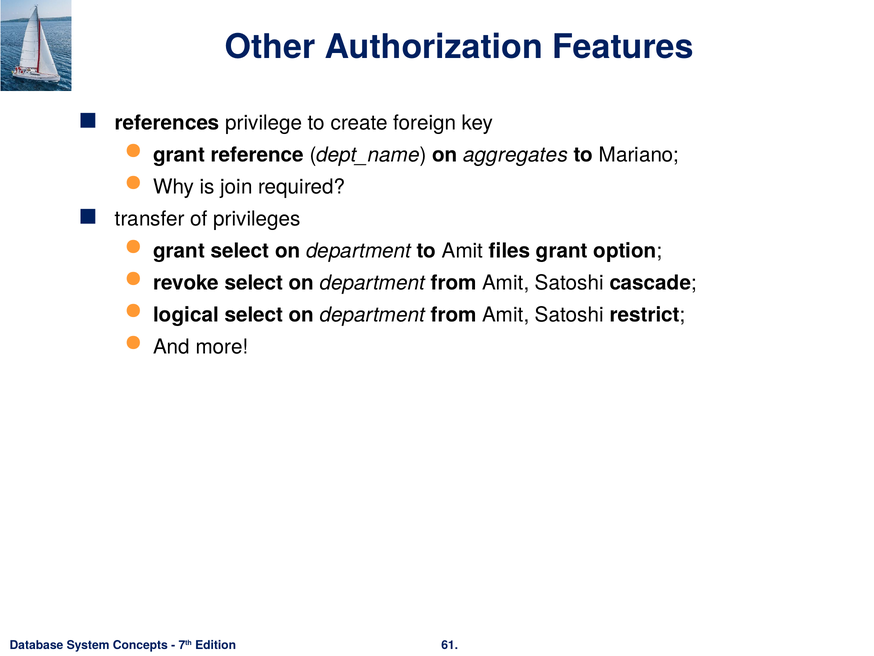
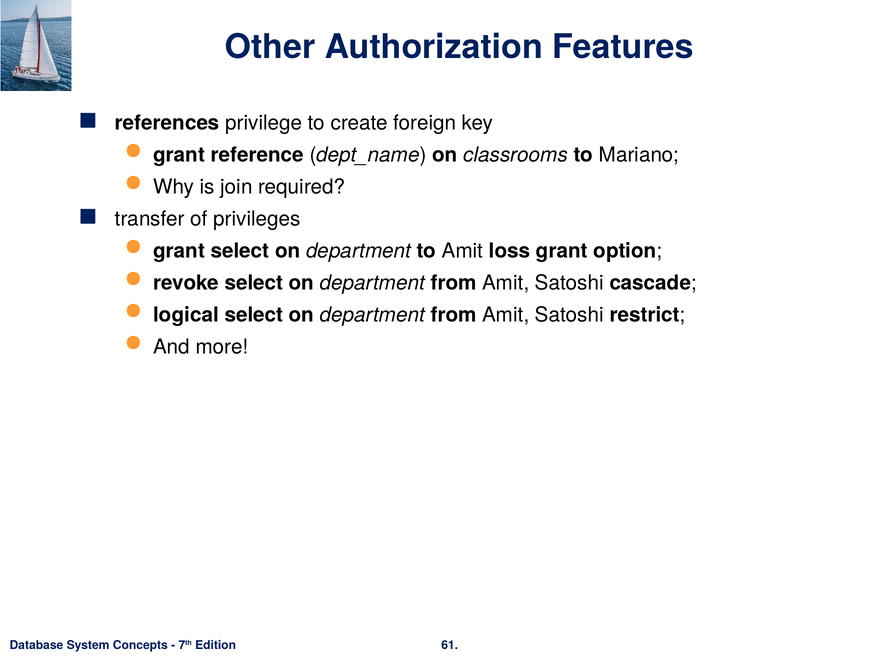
aggregates: aggregates -> classrooms (516, 155)
files: files -> loss (510, 251)
